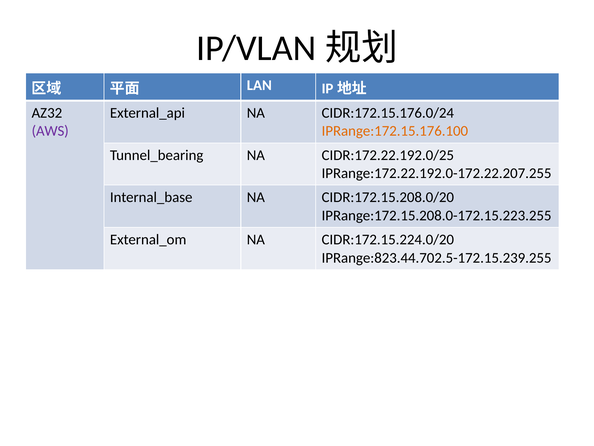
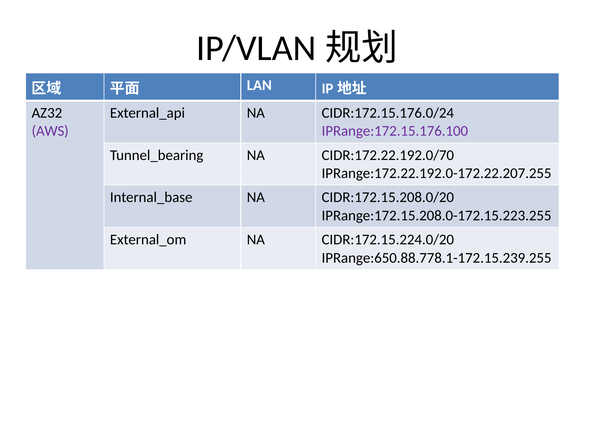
IPRange:172.15.176.100 colour: orange -> purple (395, 131)
CIDR:172.22.192.0/25: CIDR:172.22.192.0/25 -> CIDR:172.22.192.0/70 (388, 155)
IPRange:823.44.702.5-172.15.239.255: IPRange:823.44.702.5-172.15.239.255 -> IPRange:650.88.778.1-172.15.239.255 (437, 257)
